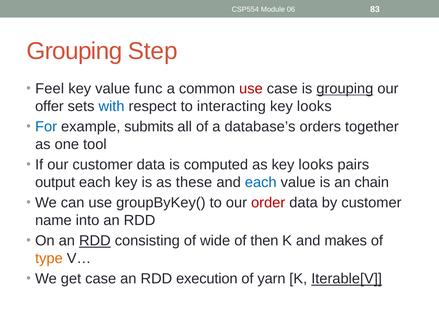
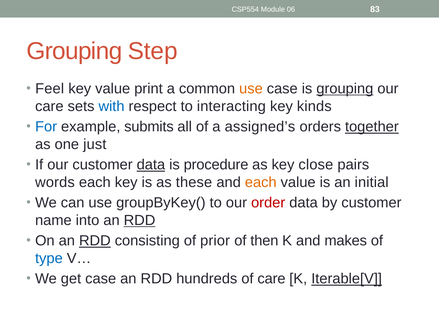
func: func -> print (149, 89)
use colour: red -> orange (251, 89)
offer: offer -> care (49, 106)
looks: looks -> kinds (314, 106)
database’s: database’s -> assigned’s (260, 127)
together underline: none -> present (372, 127)
tool: tool -> just (95, 144)
data underline: none -> present (151, 165)
computed: computed -> procedure (216, 165)
as key looks: looks -> close (316, 165)
output: output -> words (55, 182)
each colour: blue -> orange (261, 182)
chain: chain -> initial (372, 182)
RDD underline: none -> present (140, 221)
wide: wide -> prior (215, 241)
type colour: orange -> blue (49, 259)
execution: execution -> hundreds (207, 279)
of yarn: yarn -> care (272, 279)
